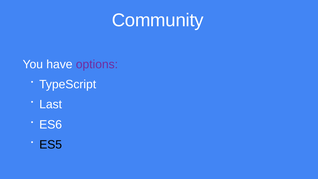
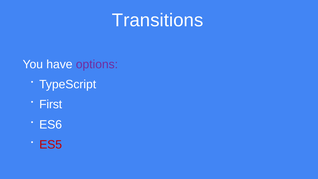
Community: Community -> Transitions (158, 20)
Last: Last -> First (51, 104)
ES5 colour: black -> red (51, 144)
